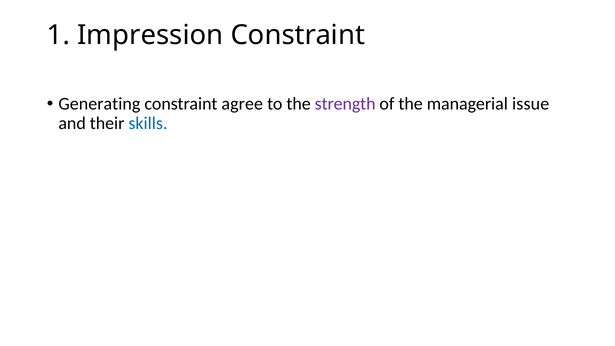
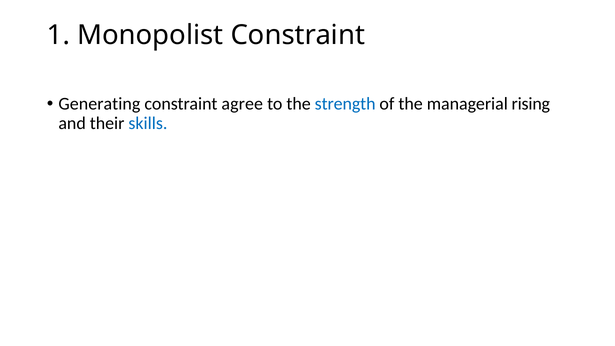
Impression: Impression -> Monopolist (150, 35)
strength colour: purple -> blue (345, 104)
issue: issue -> rising (531, 104)
